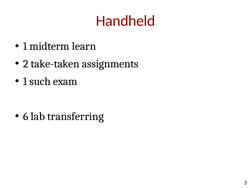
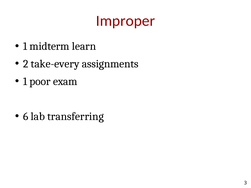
Handheld: Handheld -> Improper (125, 21)
take-taken: take-taken -> take-every (55, 64)
such: such -> poor (40, 82)
